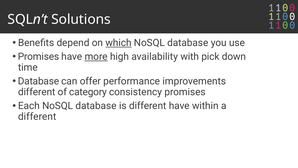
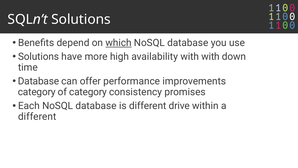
Promises: Promises -> Solutions (39, 57)
more underline: present -> none (96, 57)
with pick: pick -> with (210, 57)
different: different -> category (37, 92)
different have: have -> drive (179, 106)
